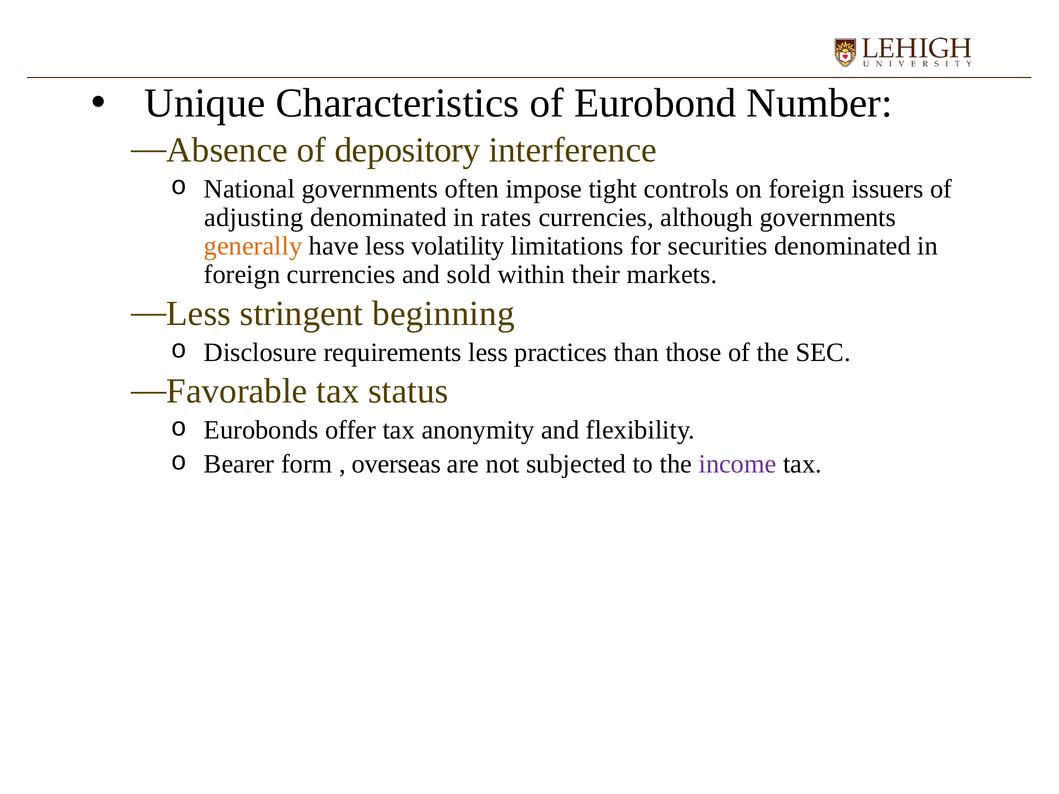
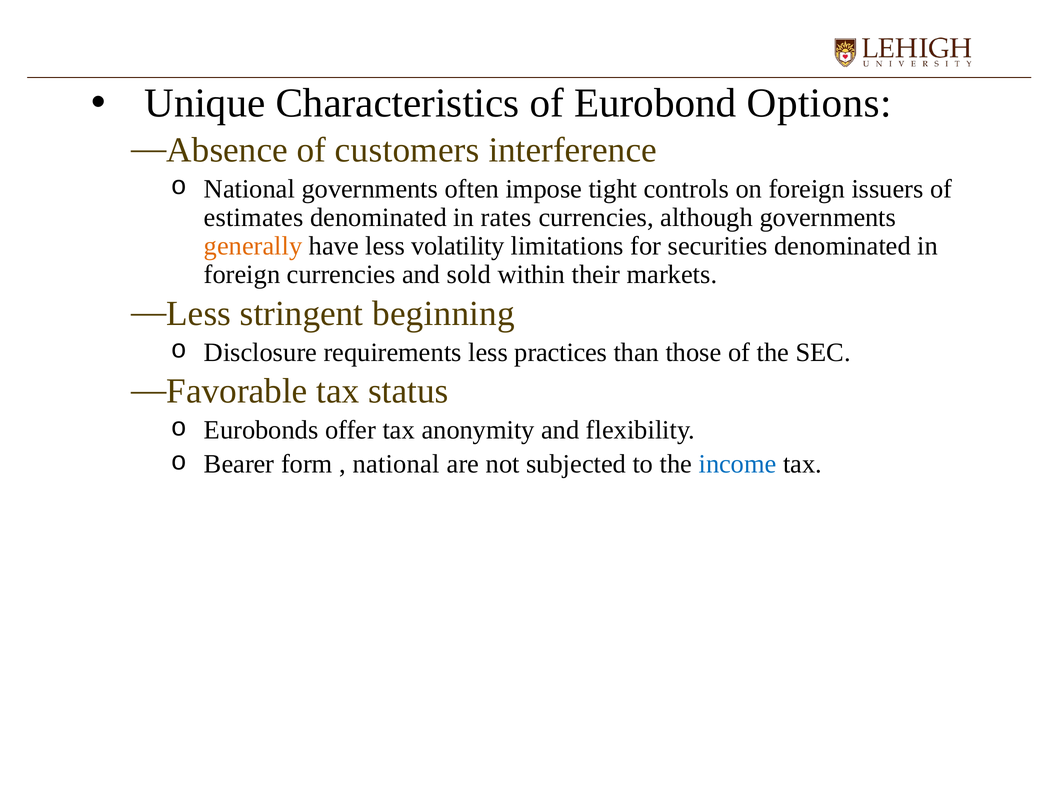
Number: Number -> Options (819, 103)
depository: depository -> customers (407, 150)
adjusting: adjusting -> estimates (254, 218)
overseas: overseas -> national (396, 464)
income colour: purple -> blue (738, 464)
